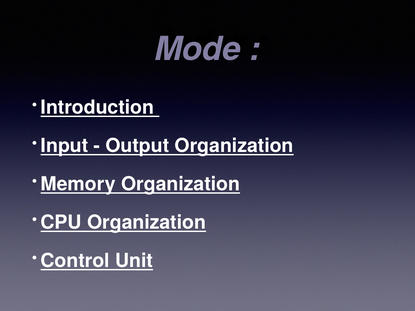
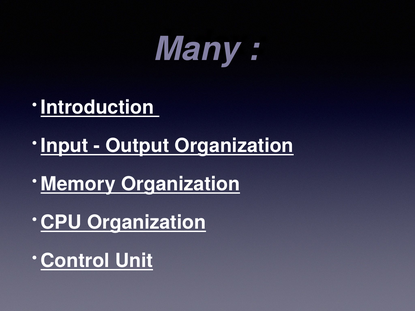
Mode: Mode -> Many (197, 49)
